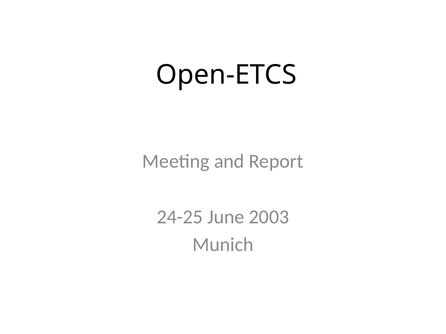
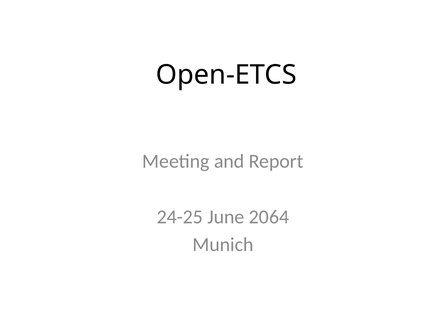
2003: 2003 -> 2064 (269, 217)
